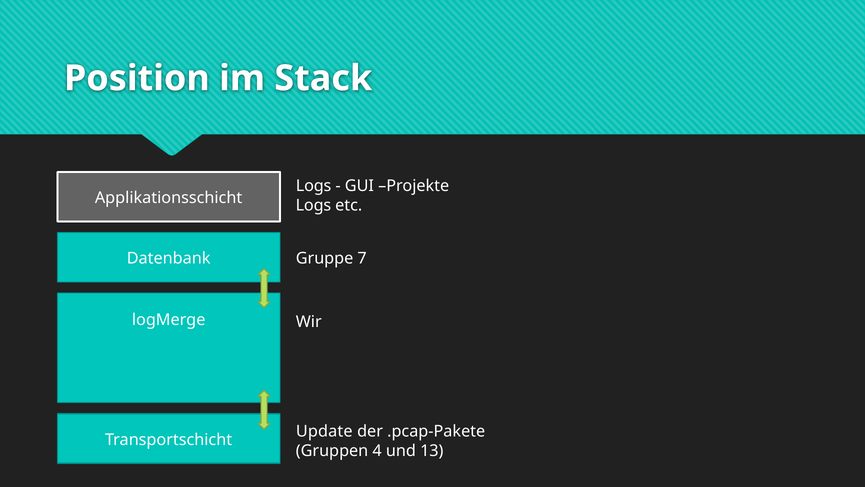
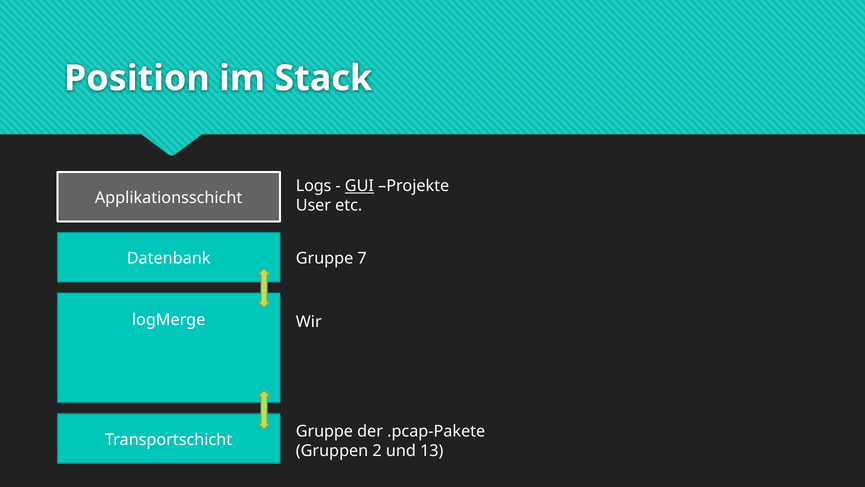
GUI underline: none -> present (359, 186)
Logs: Logs -> User (313, 205)
Update: Update -> Gruppe (324, 431)
4: 4 -> 2 (377, 451)
